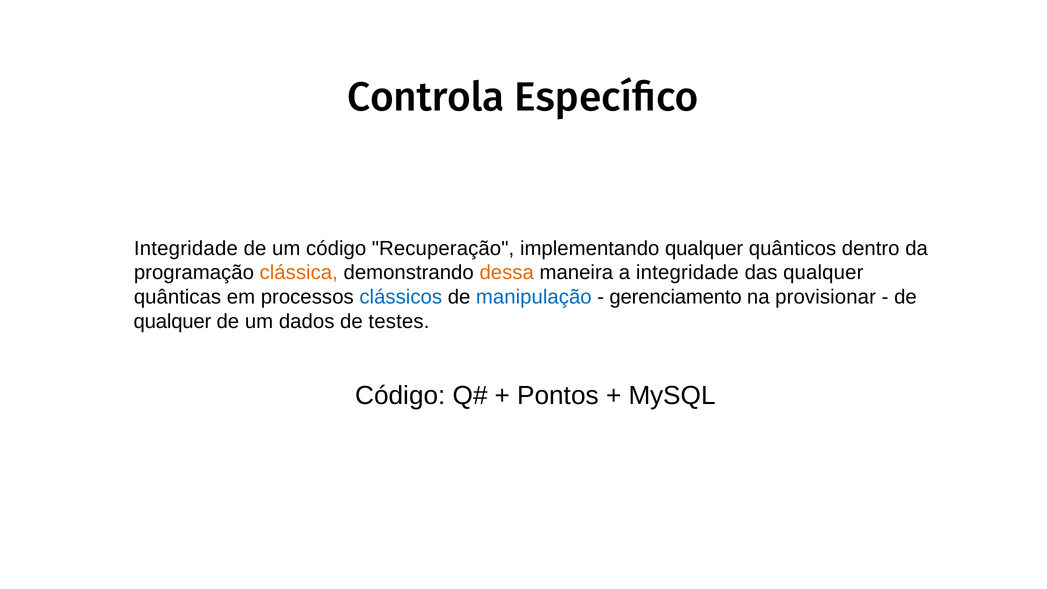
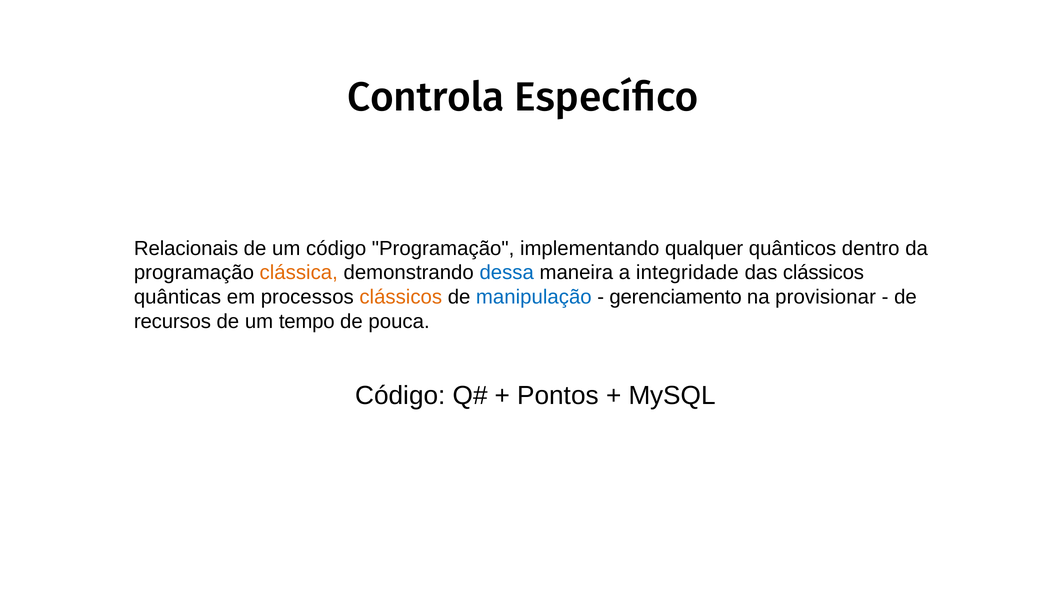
Integridade: Integridade -> Relacionais (186, 248)
código Recuperação: Recuperação -> Programação (443, 248)
dessa colour: orange -> blue (507, 273)
das qualquer: qualquer -> clássicos (823, 273)
clássicos colour: blue -> orange (401, 297)
qualquer: qualquer -> recursos (172, 322)
dados: dados -> tempo (307, 322)
testes: testes -> pouca (399, 322)
